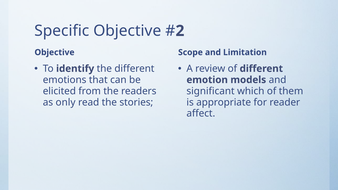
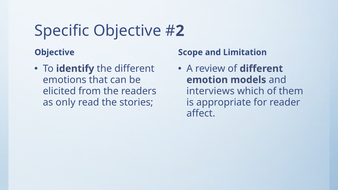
significant: significant -> interviews (211, 91)
